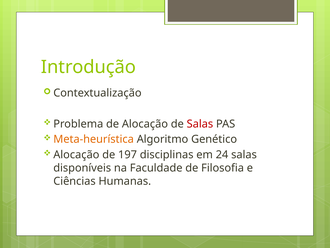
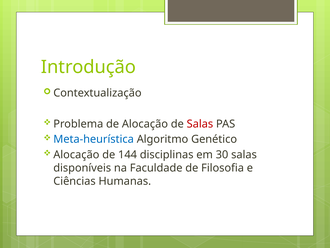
Meta-heurística colour: orange -> blue (94, 139)
197: 197 -> 144 (128, 154)
24: 24 -> 30 (222, 154)
